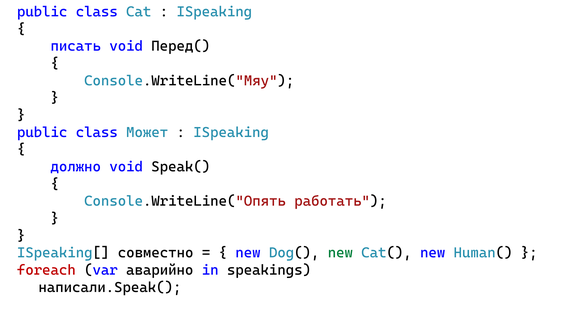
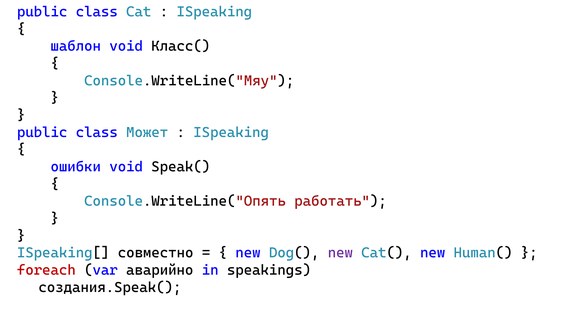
писать: писать -> шаблон (76, 46)
Перед(: Перед( -> Класс( (181, 46)
должно: должно -> ошибки (76, 167)
new colour: green -> purple (340, 253)
написали.Speak(: написали.Speak( -> создания.Speak( (110, 287)
